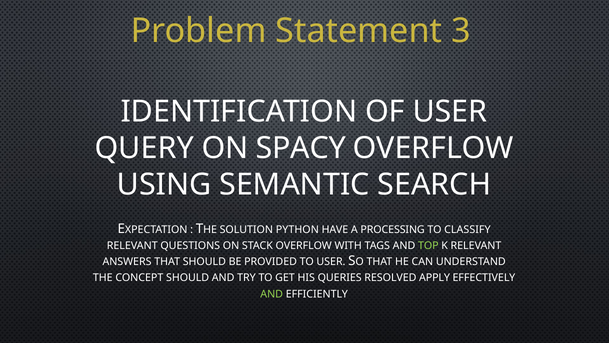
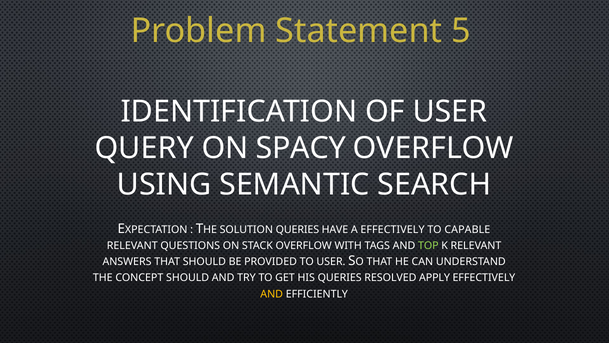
3: 3 -> 5 (461, 31)
SOLUTION PYTHON: PYTHON -> QUERIES (297, 230)
A PROCESSING: PROCESSING -> EFFECTIVELY (393, 230)
CLASSIFY: CLASSIFY -> CAPABLE (467, 230)
AND colour: light green -> yellow (272, 294)
